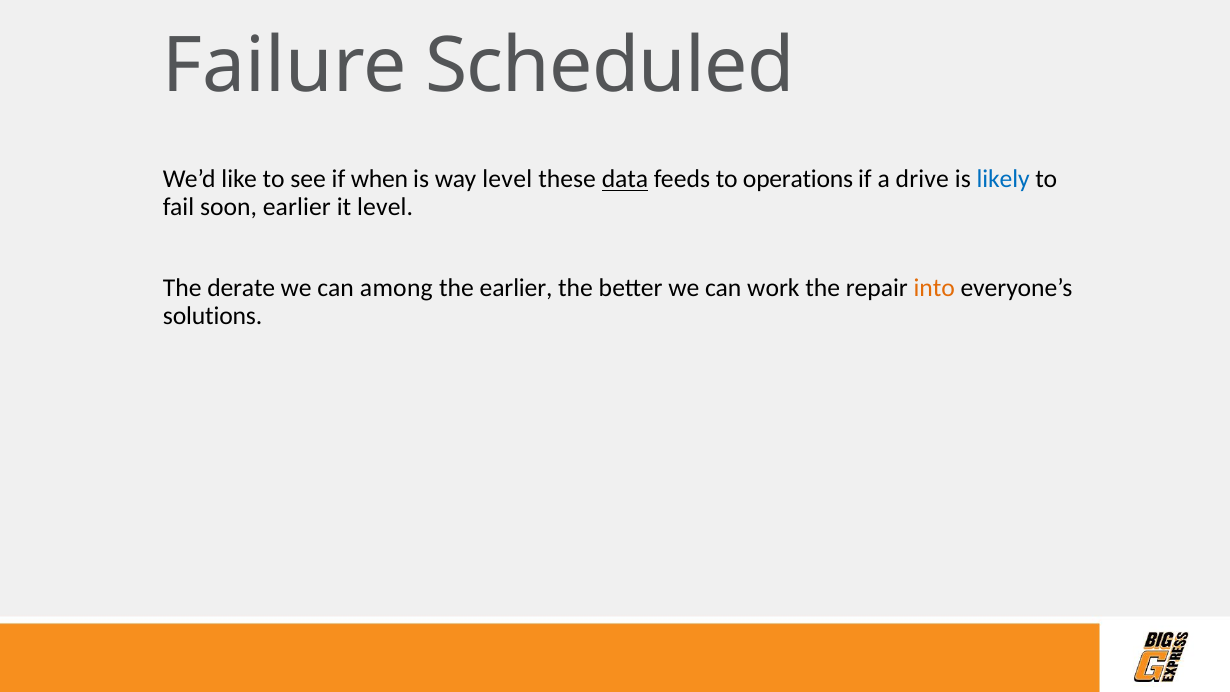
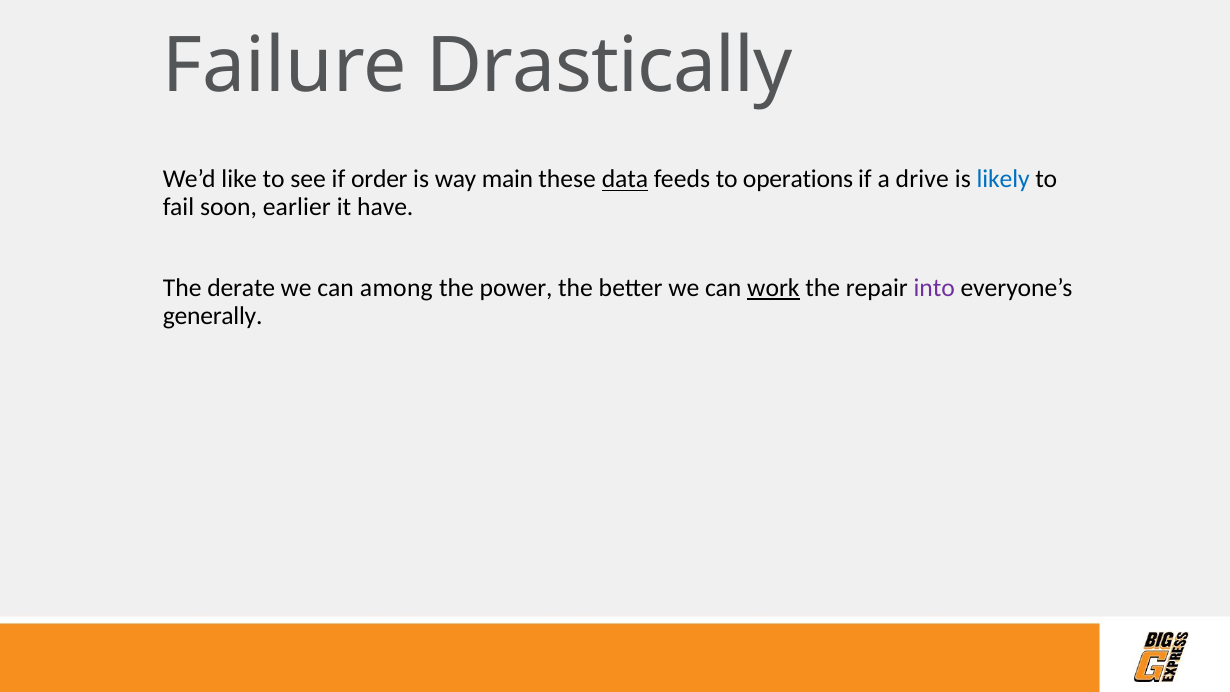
Scheduled: Scheduled -> Drastically (610, 66)
when: when -> order (379, 179)
way level: level -> main (507, 179)
it level: level -> have (385, 207)
the earlier: earlier -> power (516, 288)
work underline: none -> present (773, 288)
into colour: orange -> purple (934, 288)
solutions: solutions -> generally (213, 316)
